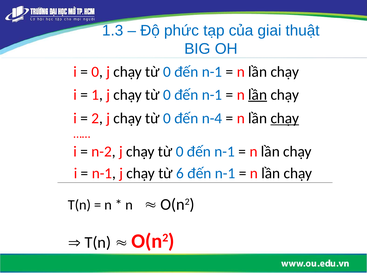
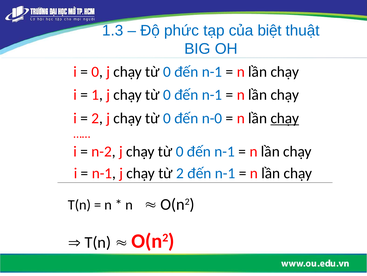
giai: giai -> biệt (270, 30)
lần underline: present -> none (258, 94)
n-4: n-4 -> n-0 (212, 118)
từ 6: 6 -> 2 (180, 173)
